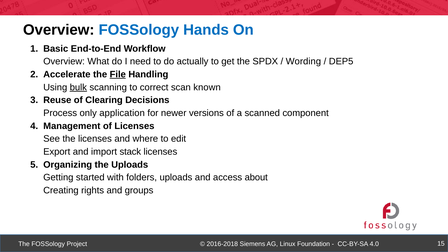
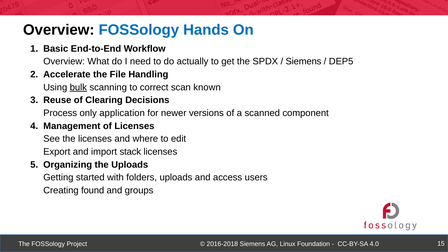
Wording: Wording -> Siemens (303, 62)
File underline: present -> none (118, 74)
about: about -> users (256, 177)
rights: rights -> found (93, 190)
